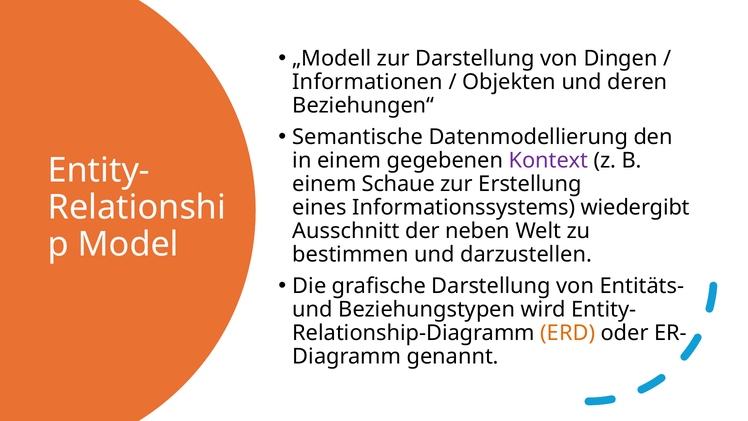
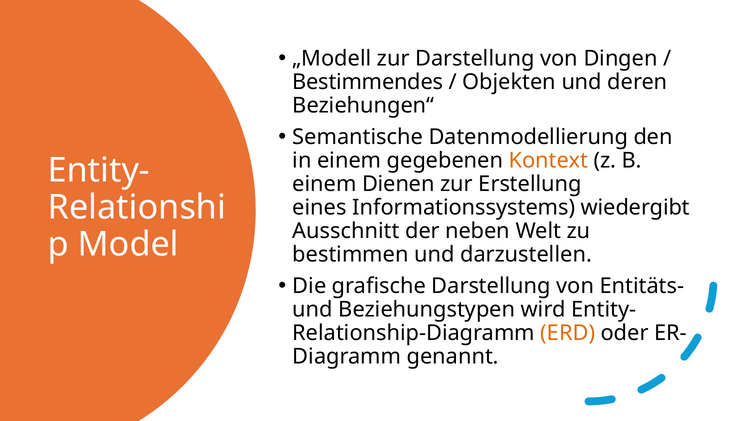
Informationen: Informationen -> Bestimmendes (368, 82)
Kontext colour: purple -> orange (548, 160)
Schaue: Schaue -> Dienen (398, 184)
